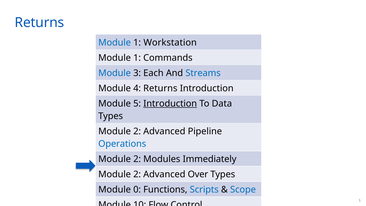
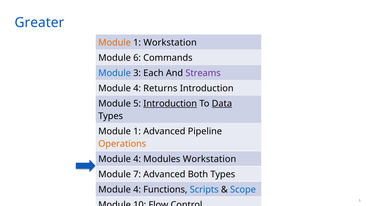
Returns: Returns -> Greater (39, 22)
Module colour: blue -> orange (115, 43)
1: 1 -> 6 (137, 58)
Streams colour: blue -> purple (203, 73)
Data underline: none -> present (222, 104)
2: 2 -> 1 (137, 131)
Operations colour: blue -> orange (122, 144)
2: 2 -> 4 (137, 159)
Modules Immediately: Immediately -> Workstation (210, 159)
2: 2 -> 7 (137, 174)
Over: Over -> Both (198, 174)
0: 0 -> 4 (137, 190)
